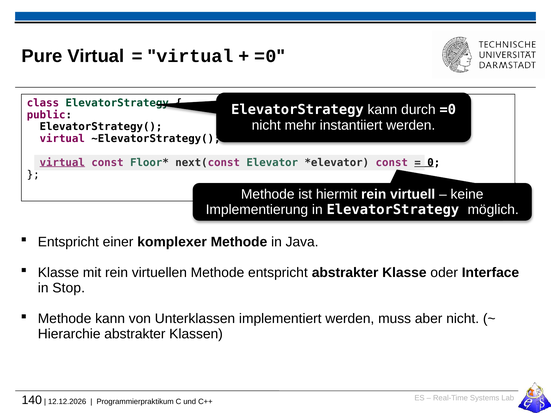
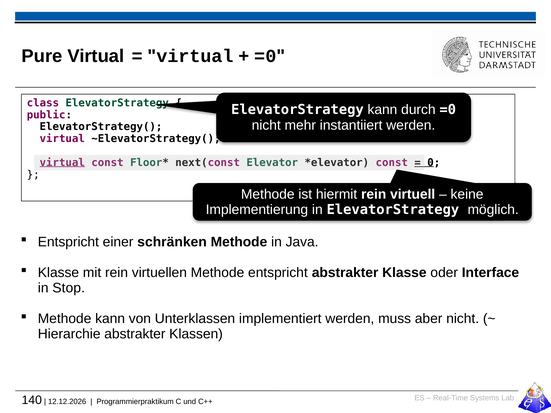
komplexer: komplexer -> schränken (172, 242)
